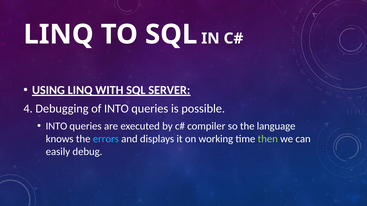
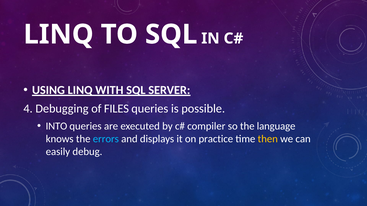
of INTO: INTO -> FILES (116, 109)
working: working -> practice (216, 139)
then colour: light green -> yellow (268, 139)
